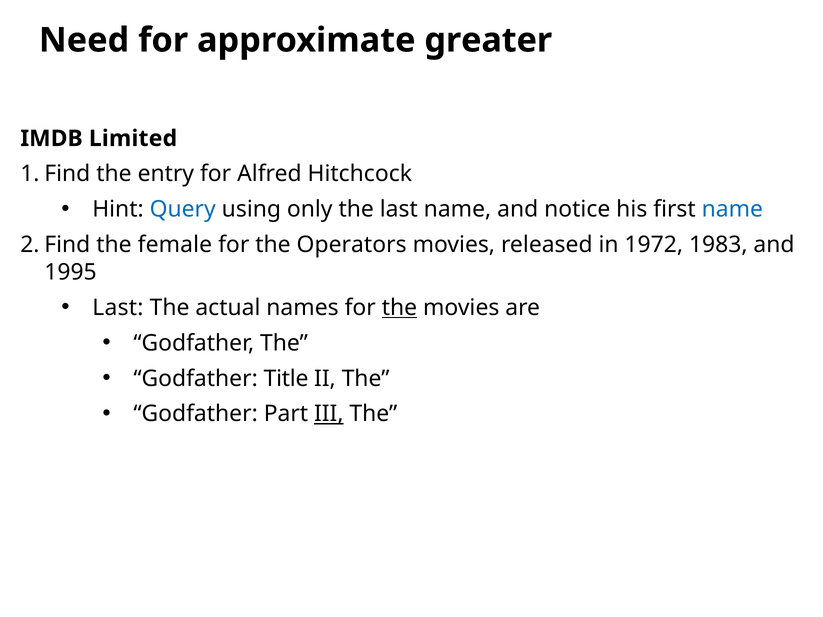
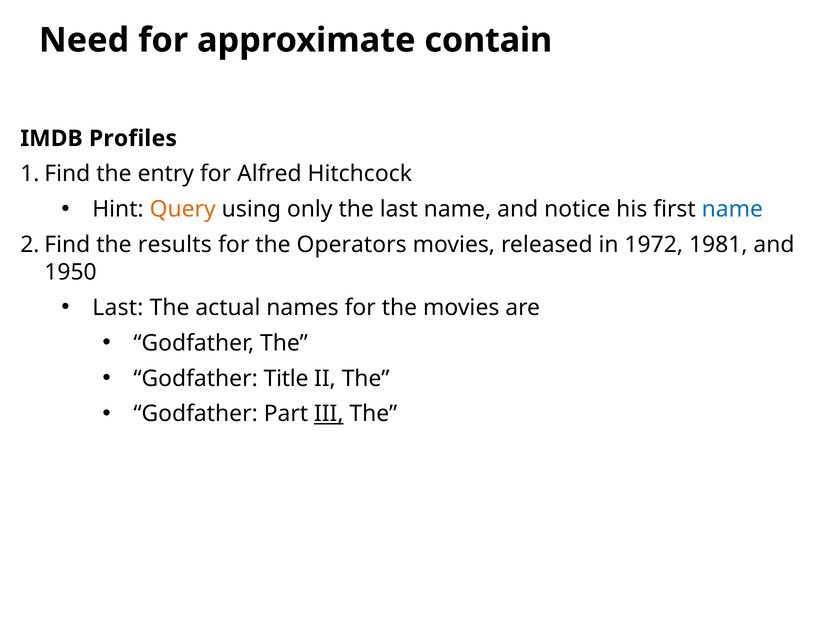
greater: greater -> contain (488, 40)
Limited: Limited -> Profiles (133, 139)
Query colour: blue -> orange (183, 209)
female: female -> results (175, 245)
1983: 1983 -> 1981 (718, 245)
1995: 1995 -> 1950 (71, 272)
the underline: present -> none (399, 308)
